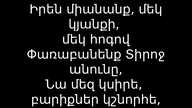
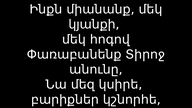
Իրեն: Իրեն -> Ինքն (46, 9)
